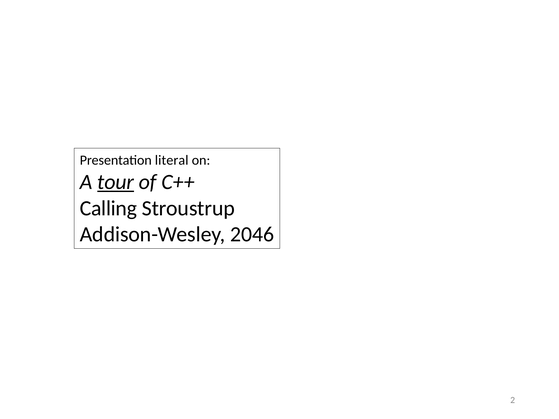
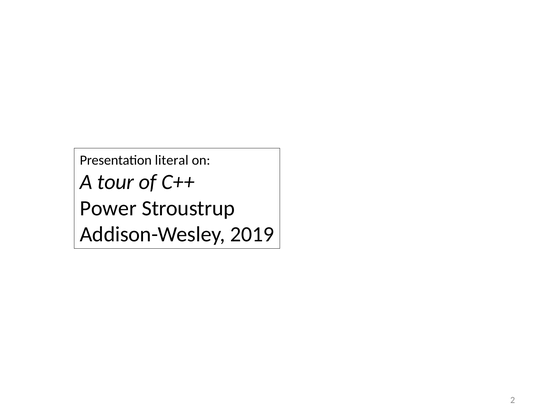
tour underline: present -> none (116, 182)
Calling: Calling -> Power (108, 208)
2046: 2046 -> 2019 (252, 234)
